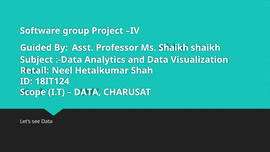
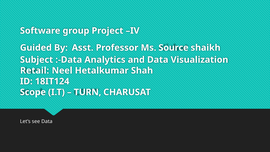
Ms Shaikh: Shaikh -> Source (173, 48)
DATA: DATA -> TURN (87, 92)
